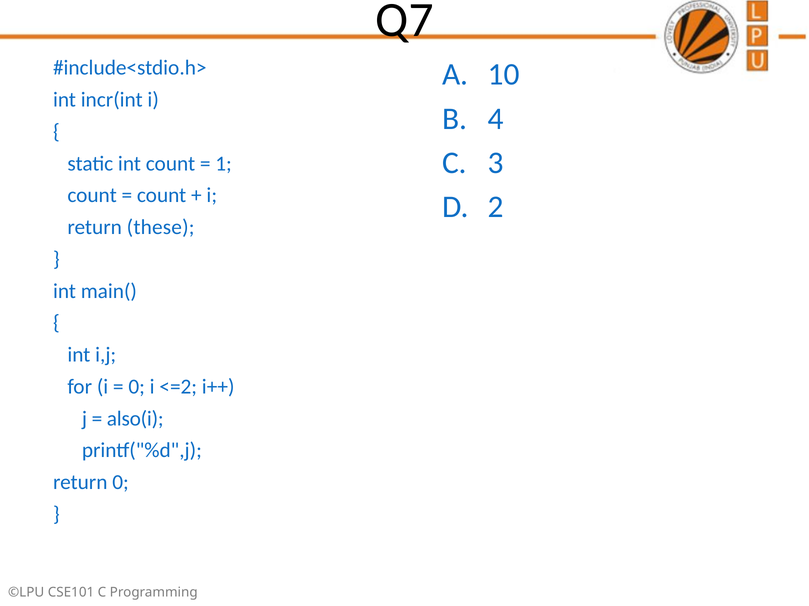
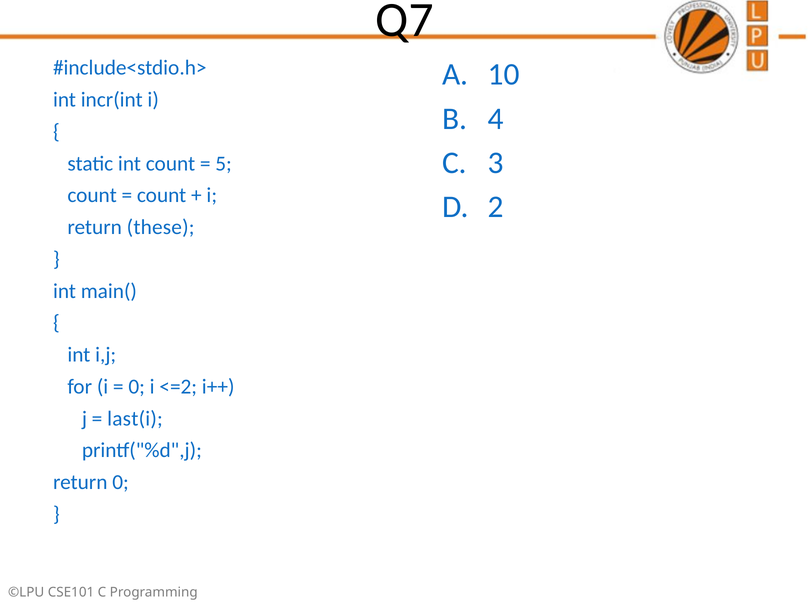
1: 1 -> 5 (224, 164)
also(i: also(i -> last(i (135, 419)
